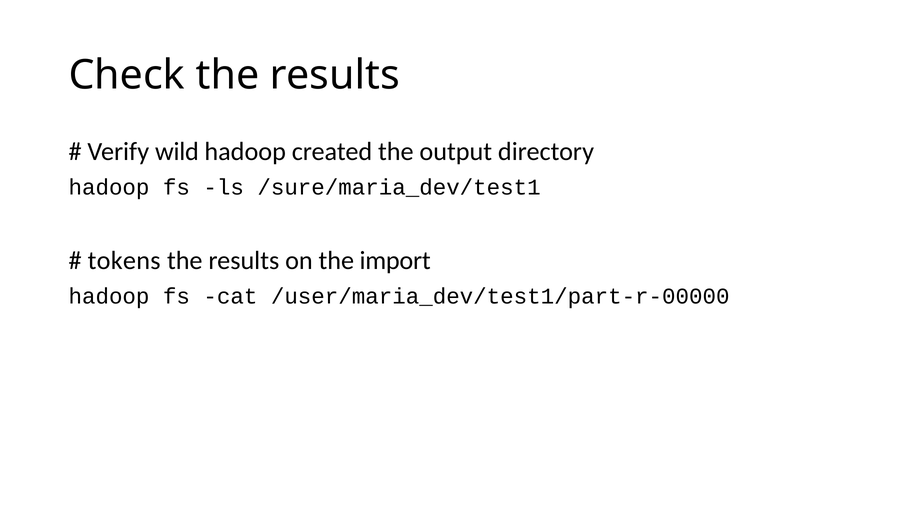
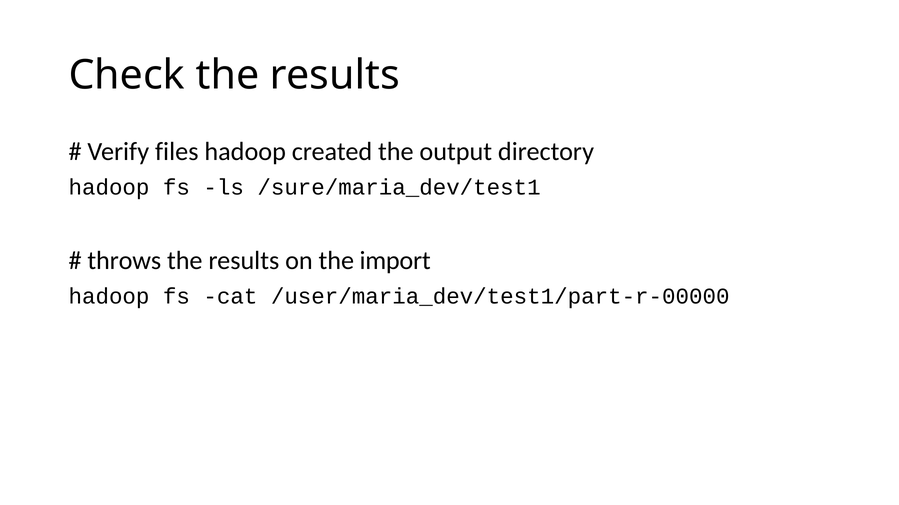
wild: wild -> files (177, 152)
tokens: tokens -> throws (124, 261)
